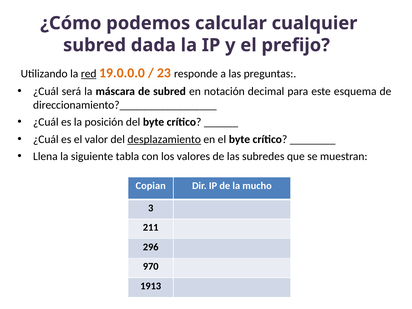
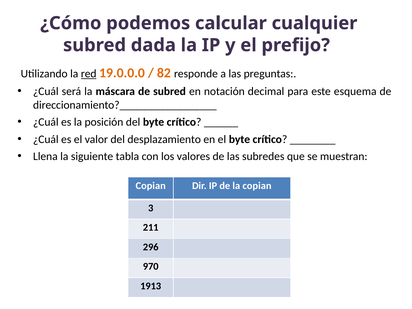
23: 23 -> 82 (164, 73)
desplazamiento underline: present -> none (164, 139)
la mucho: mucho -> copian (257, 186)
